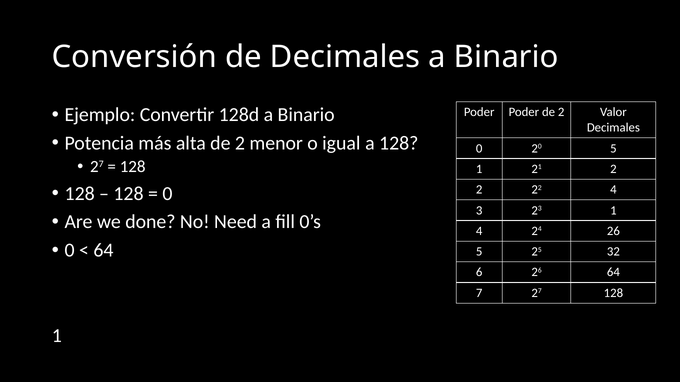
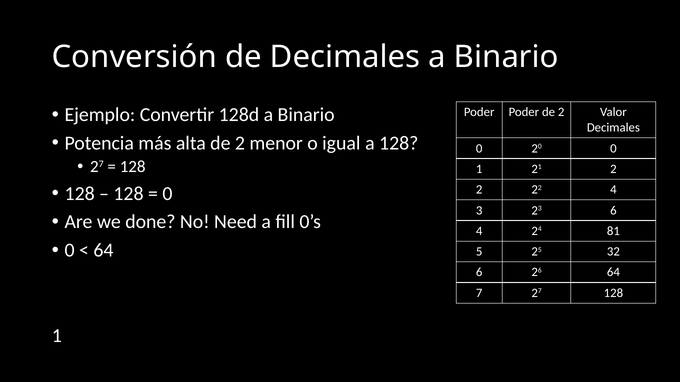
20 5: 5 -> 0 (613, 149)
23 1: 1 -> 6 (613, 211)
24 26: 26 -> 81 (613, 231)
